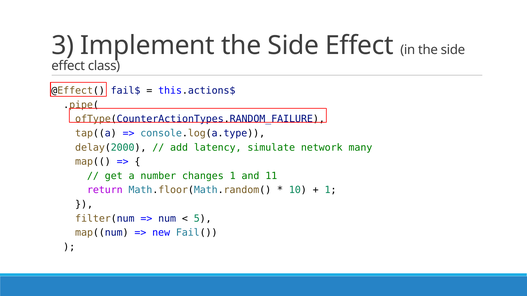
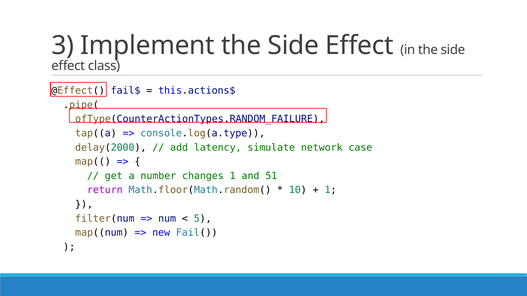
many: many -> case (360, 148)
11: 11 -> 51 (271, 176)
